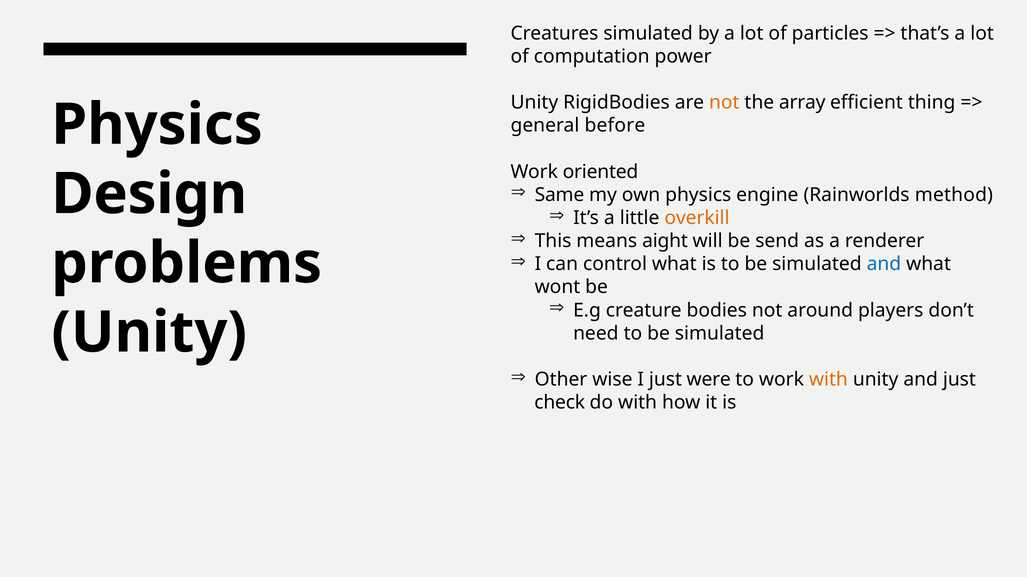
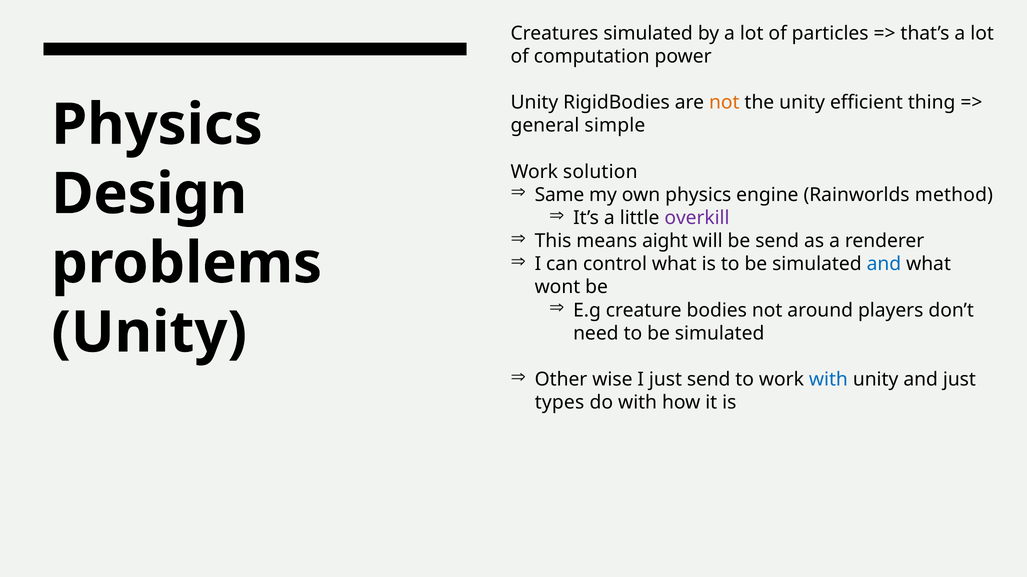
the array: array -> unity (802, 103)
before: before -> simple (615, 126)
oriented: oriented -> solution (600, 172)
overkill colour: orange -> purple (697, 218)
just were: were -> send (709, 380)
with colour: orange -> blue (828, 380)
check: check -> types (560, 403)
